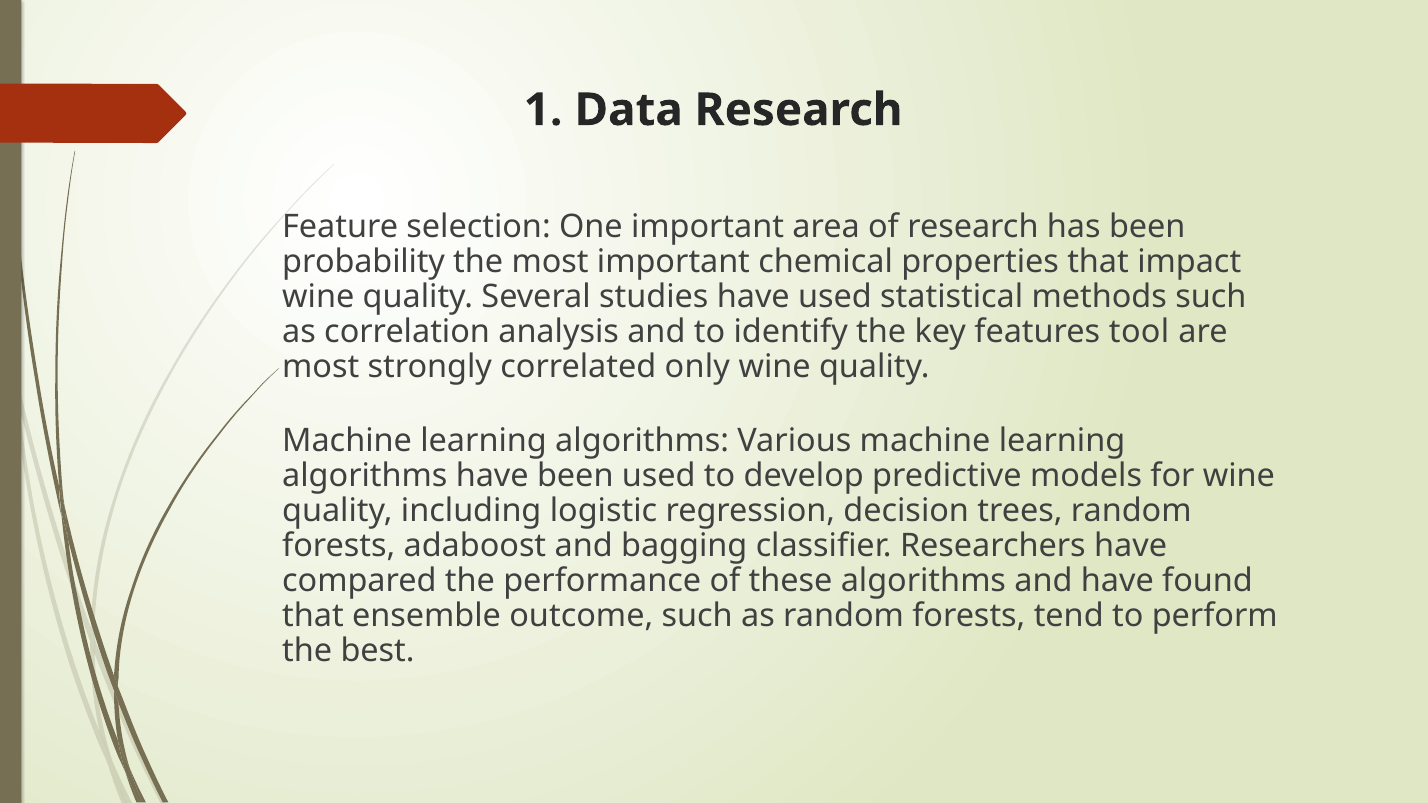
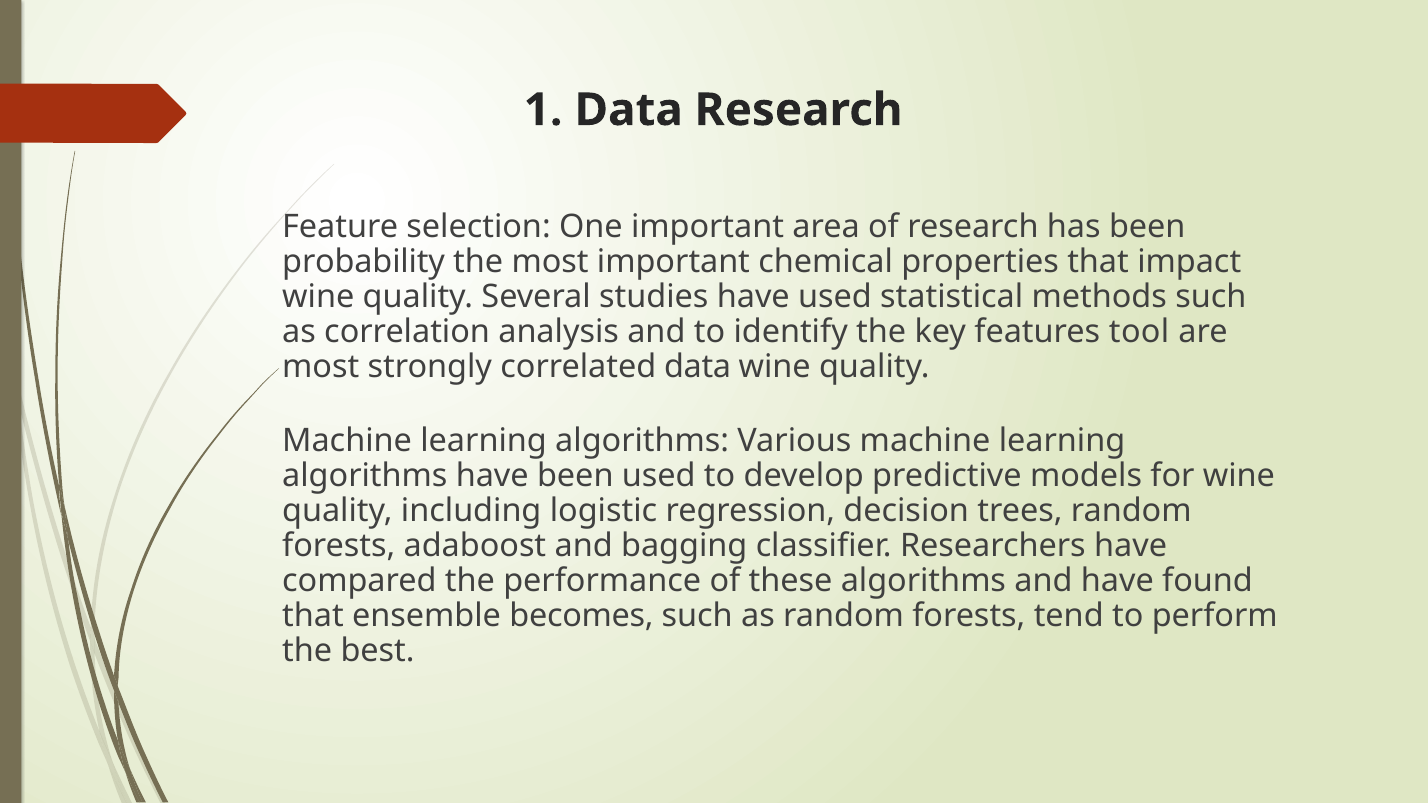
correlated only: only -> data (698, 367)
outcome: outcome -> becomes (581, 616)
